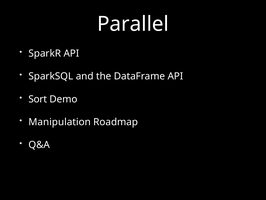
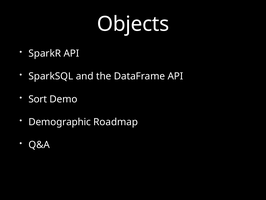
Parallel: Parallel -> Objects (133, 24)
Manipulation: Manipulation -> Demographic (60, 122)
